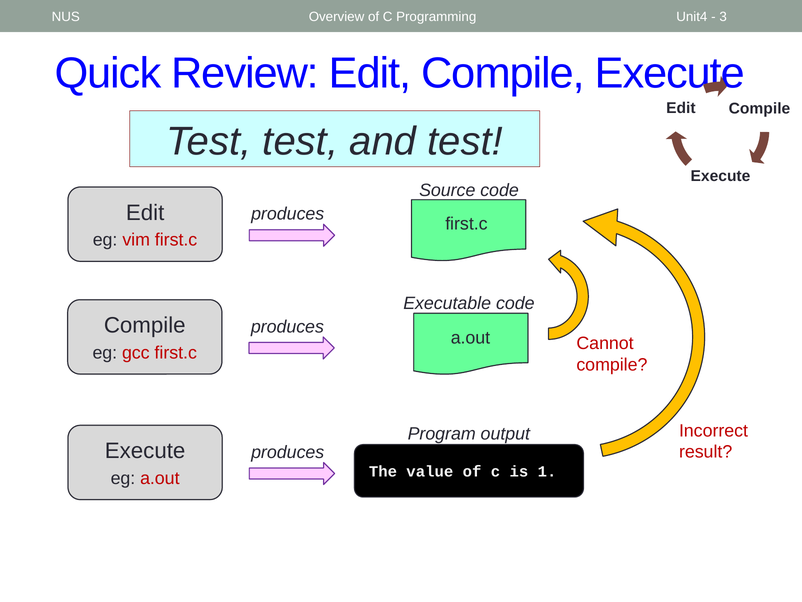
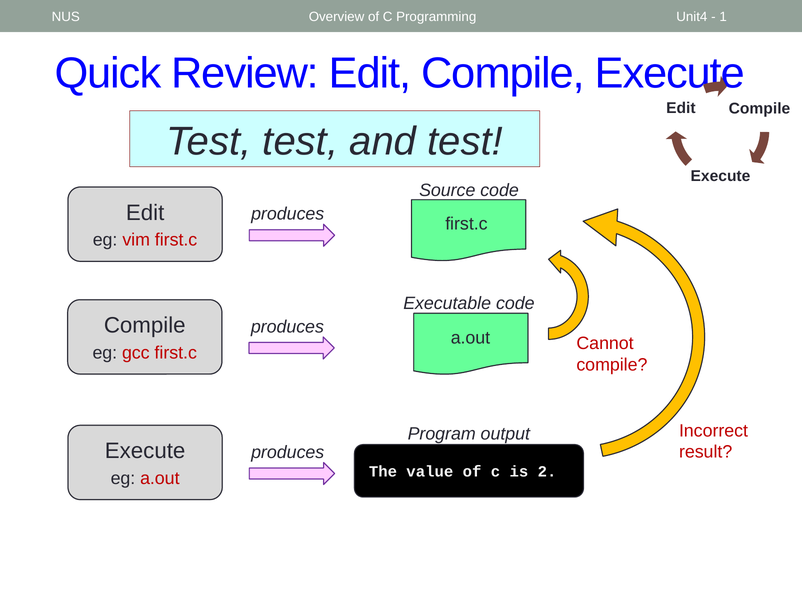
3: 3 -> 1 (723, 17)
1: 1 -> 2 (547, 471)
